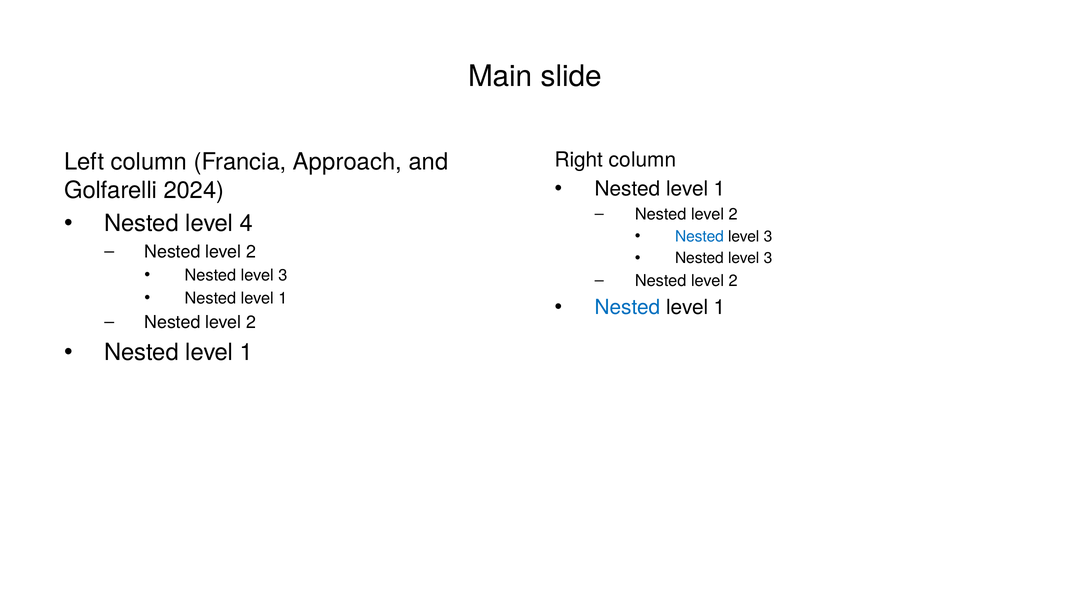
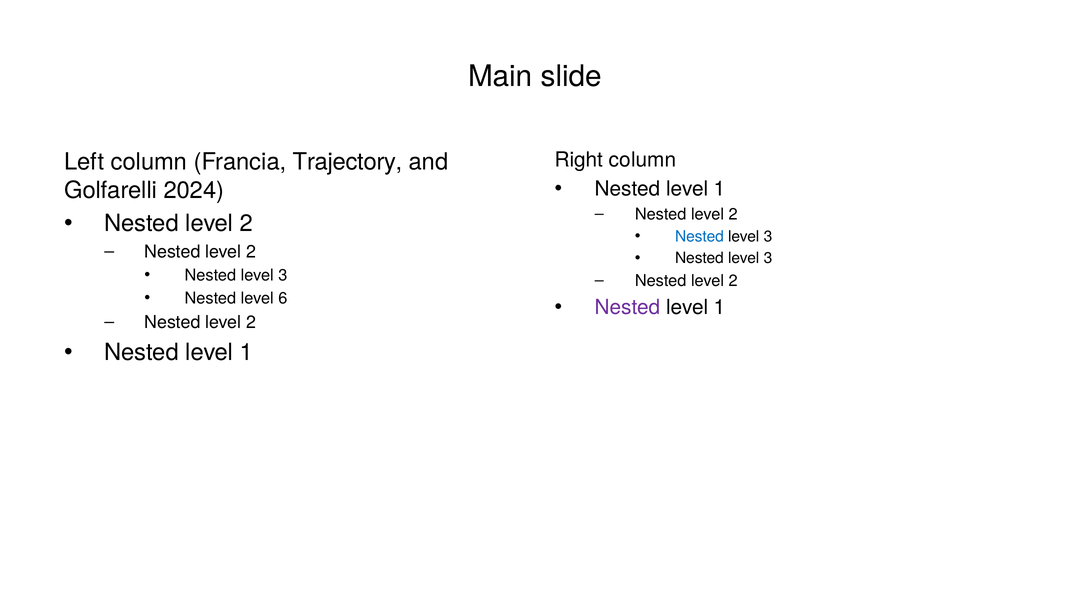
Approach: Approach -> Trajectory (348, 162)
4: 4 -> 2 (246, 224)
1: 1 -> 6 (283, 298)
Nested colour: blue -> purple (628, 308)
